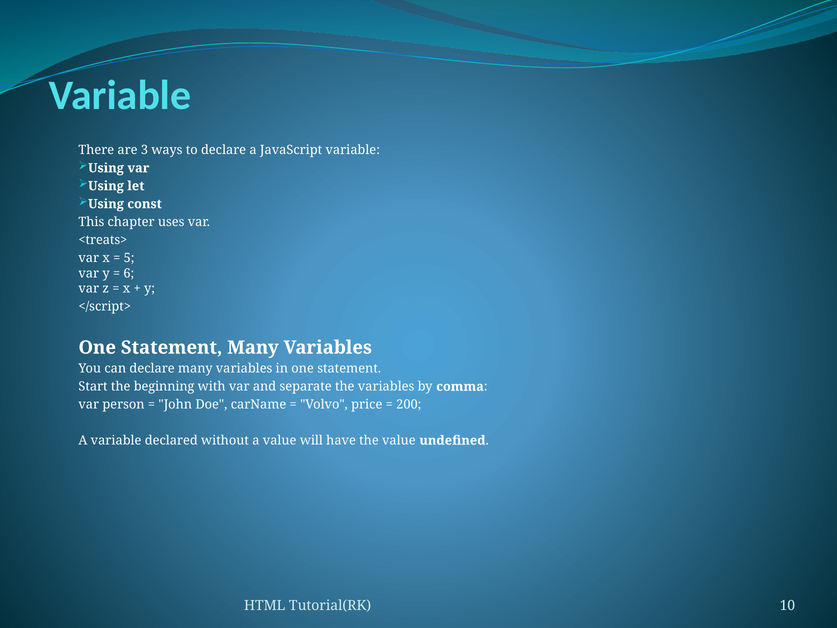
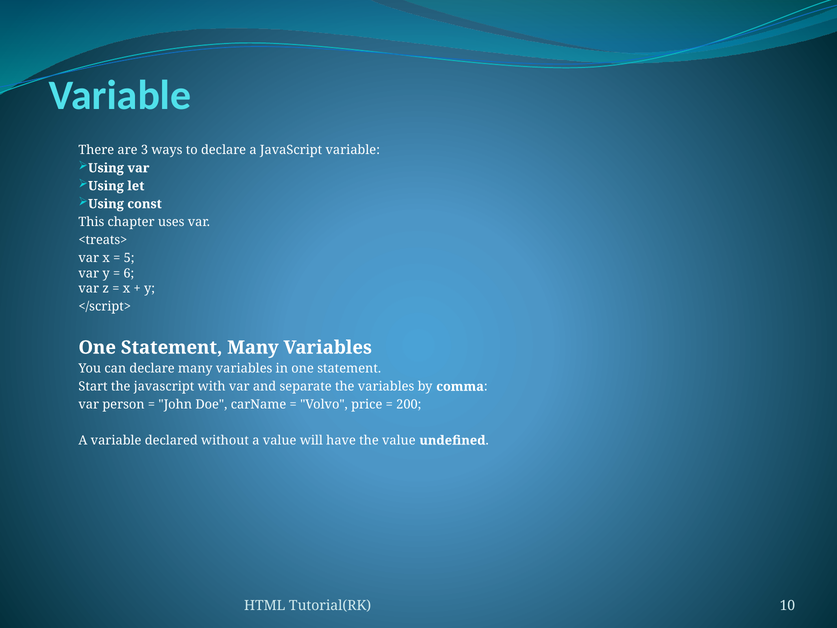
the beginning: beginning -> javascript (164, 386)
